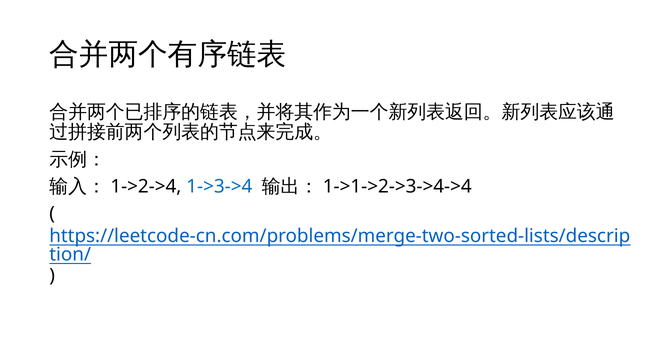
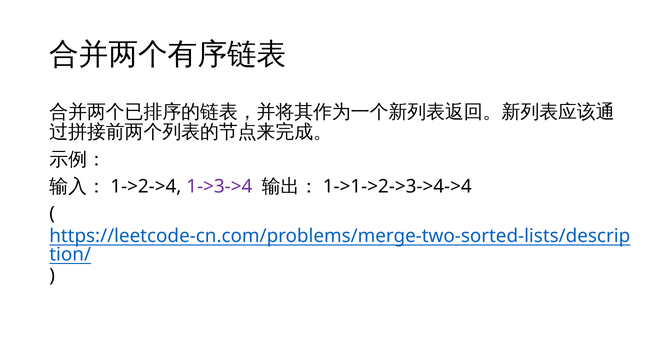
1->3->4 colour: blue -> purple (219, 186)
